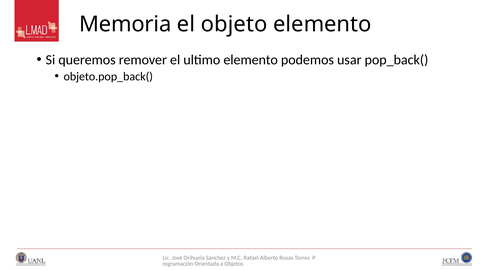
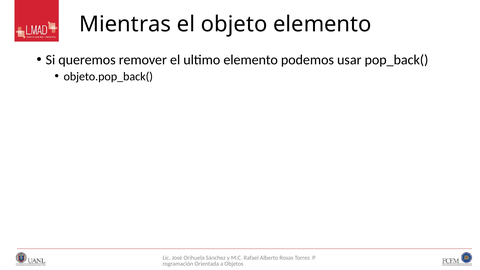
Memoria: Memoria -> Mientras (125, 24)
